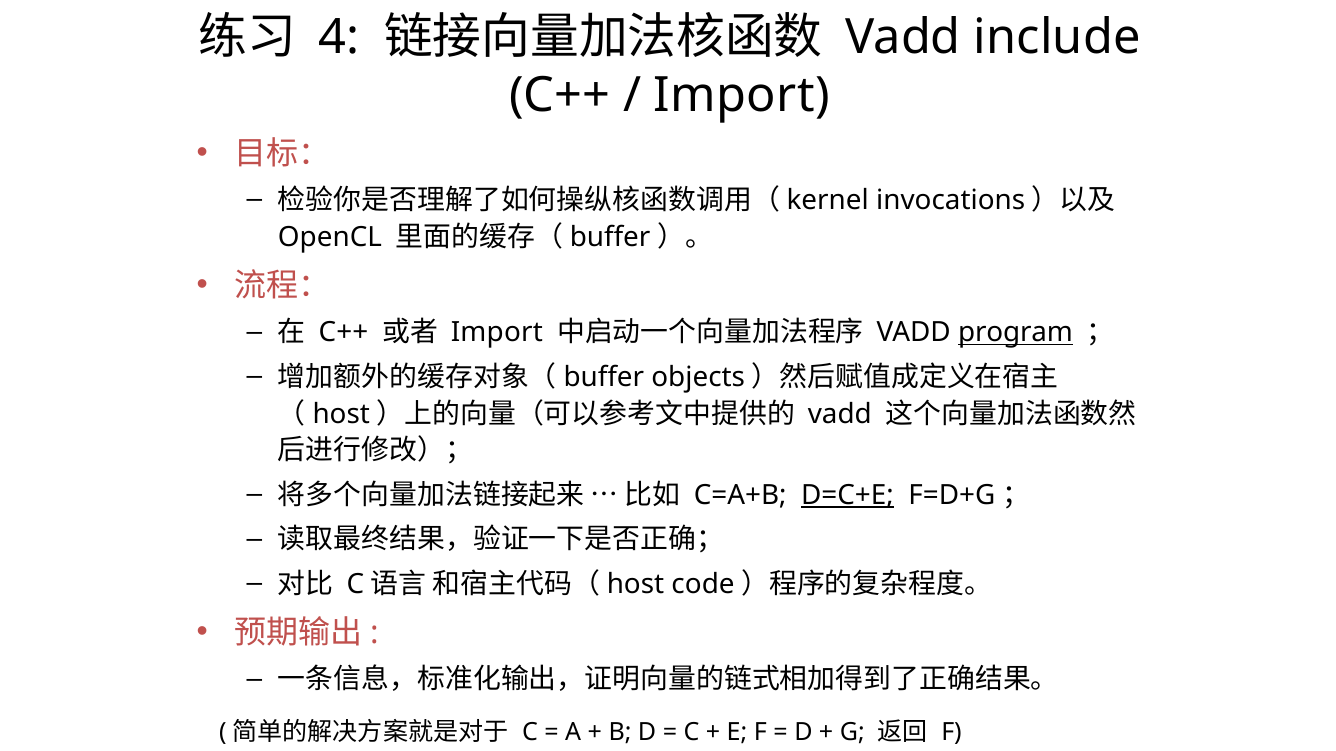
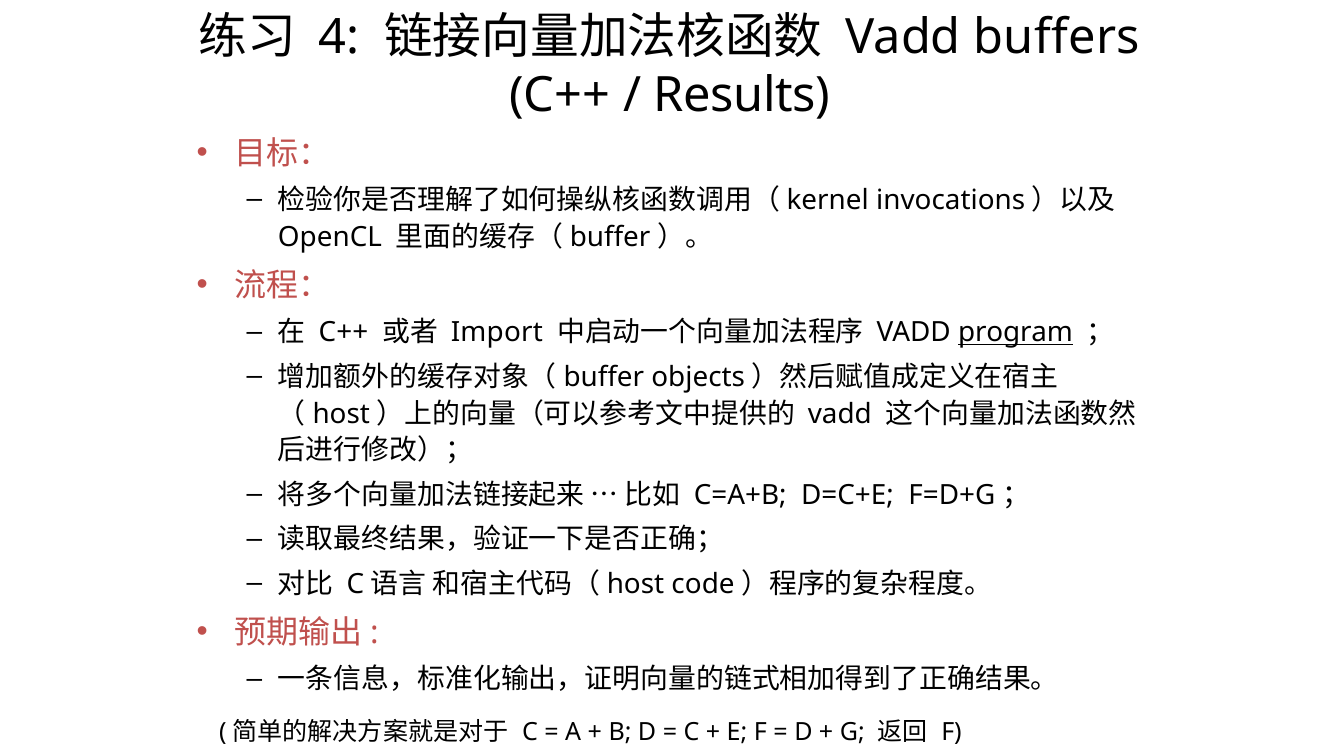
include: include -> buffers (1057, 38)
Import: Import -> Results (742, 96)
D=C+E underline: present -> none (848, 495)
